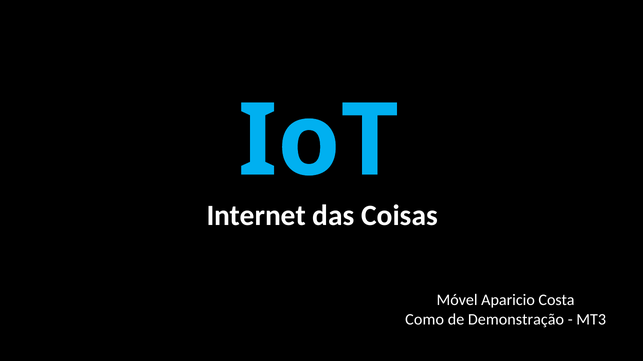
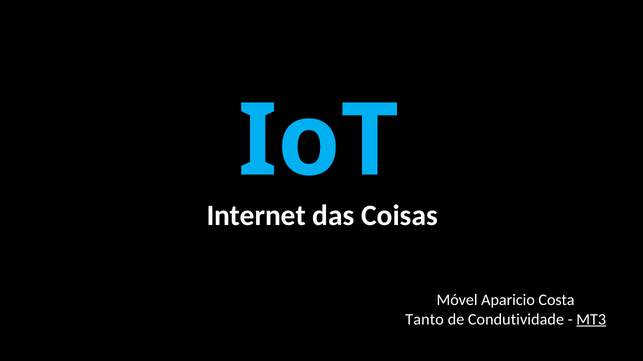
Como: Como -> Tanto (425, 320)
Demonstração: Demonstração -> Condutividade (516, 320)
MT3 underline: none -> present (591, 320)
